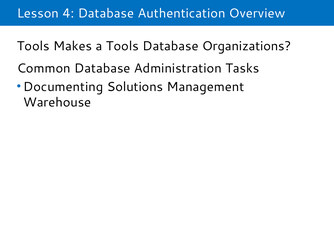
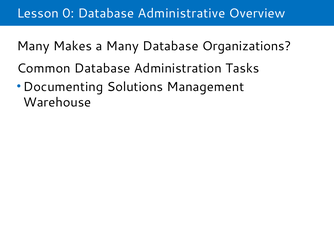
4: 4 -> 0 (68, 13)
Authentication: Authentication -> Administrative (181, 13)
Tools: Tools -> Many (33, 46)
a Tools: Tools -> Many (122, 46)
